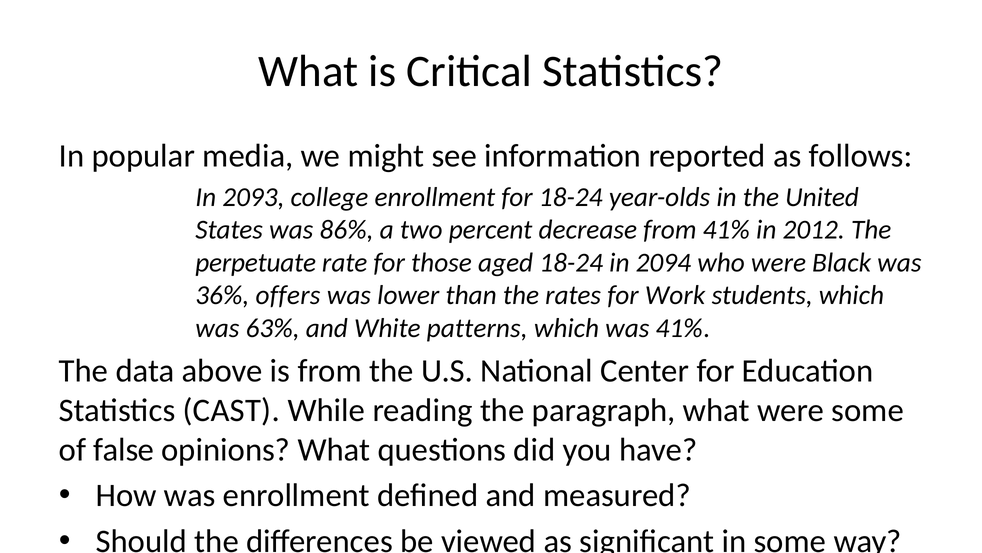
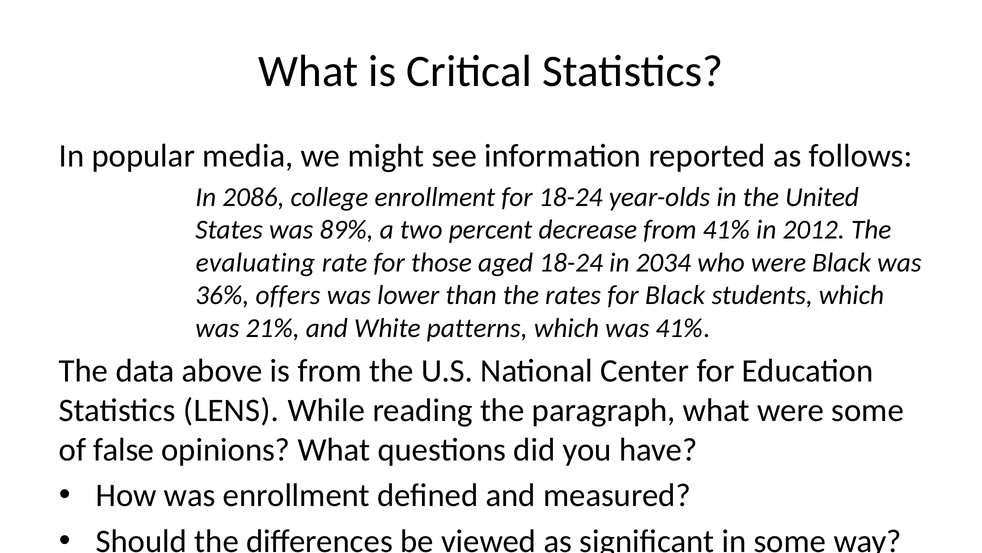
2093: 2093 -> 2086 (253, 197)
86%: 86% -> 89% (346, 230)
perpetuate: perpetuate -> evaluating (255, 262)
2094: 2094 -> 2034 (663, 262)
for Work: Work -> Black (675, 295)
63%: 63% -> 21% (273, 328)
CAST: CAST -> LENS (231, 410)
